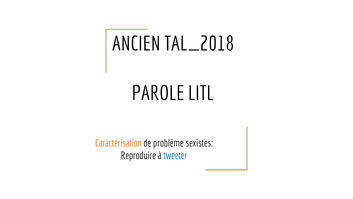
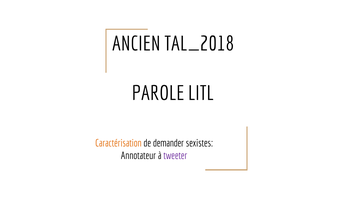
problème: problème -> demander (168, 143)
Reproduire: Reproduire -> Annotateur (138, 155)
tweeter colour: blue -> purple (175, 155)
